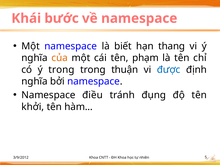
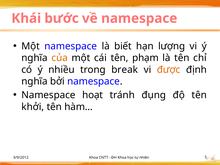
thang: thang -> lượng (172, 46)
ý trong: trong -> nhiều (62, 70)
thuận: thuận -> break (125, 70)
được colour: blue -> orange (169, 70)
điều: điều -> hoạt (93, 95)
